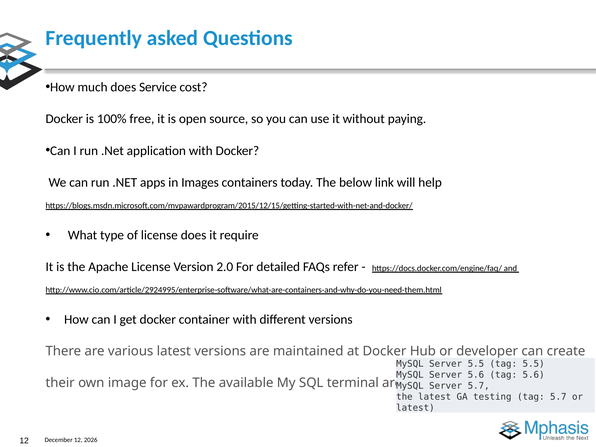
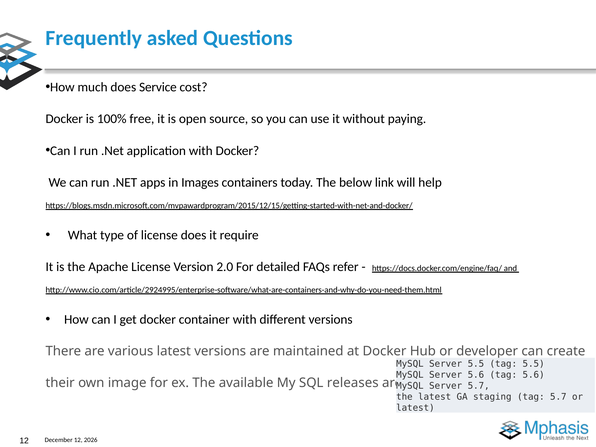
terminal: terminal -> releases (353, 383)
testing: testing -> staging (492, 397)
